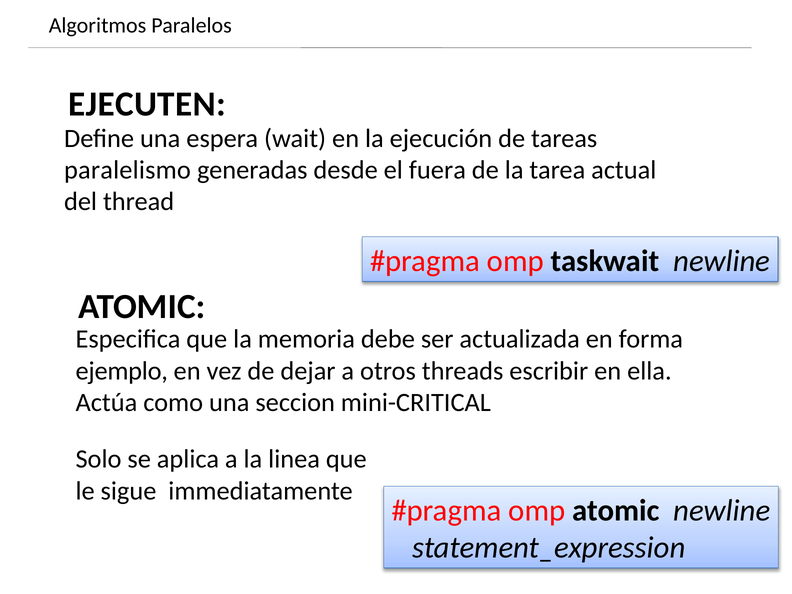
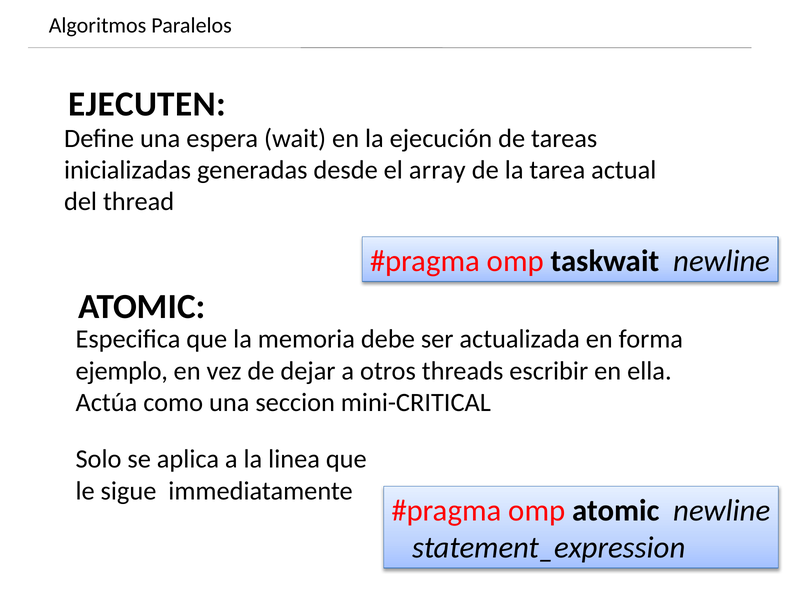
paralelismo: paralelismo -> inicializadas (128, 170)
fuera: fuera -> array (437, 170)
